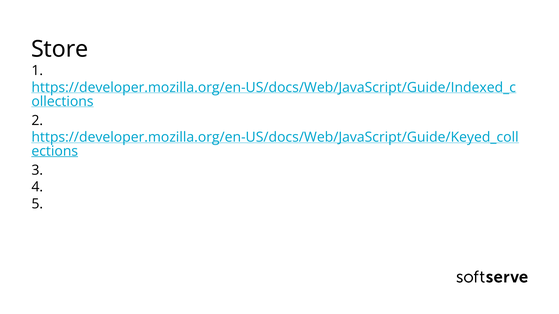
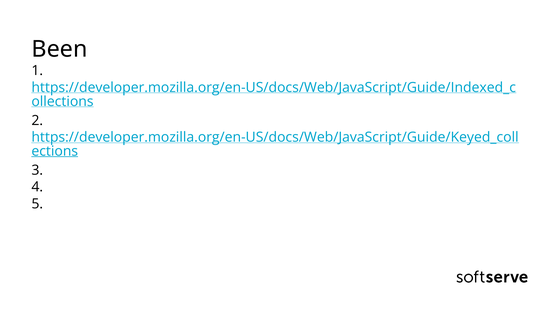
Store: Store -> Been (59, 49)
